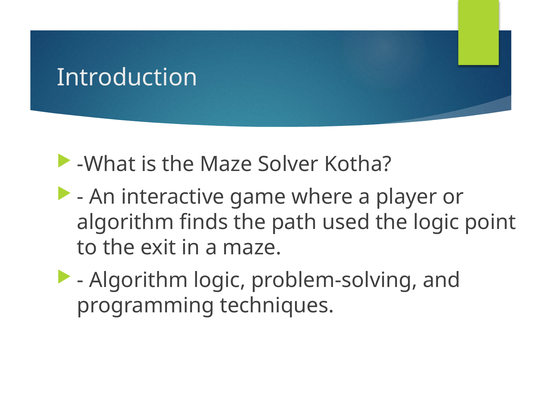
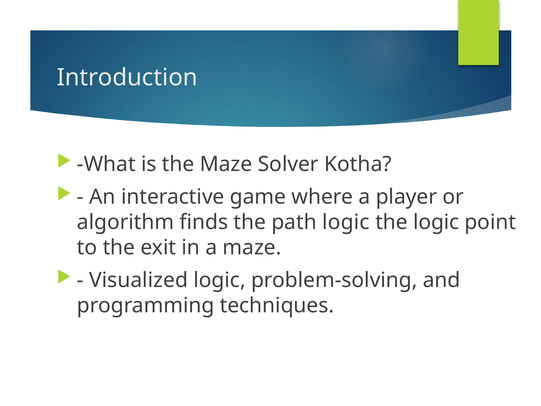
path used: used -> logic (346, 222)
Algorithm: Algorithm -> Visualized (139, 280)
